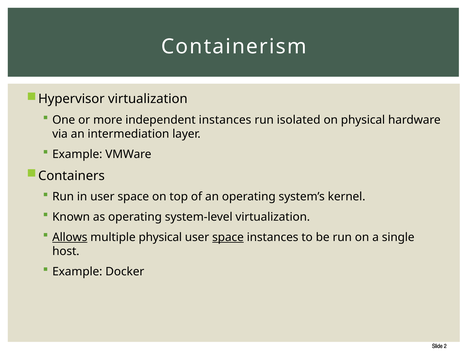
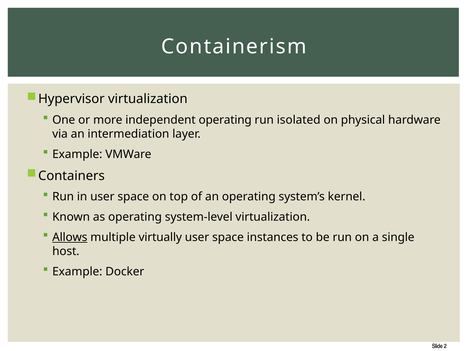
independent instances: instances -> operating (225, 120)
multiple physical: physical -> virtually (160, 237)
space underline: present -> none (228, 237)
